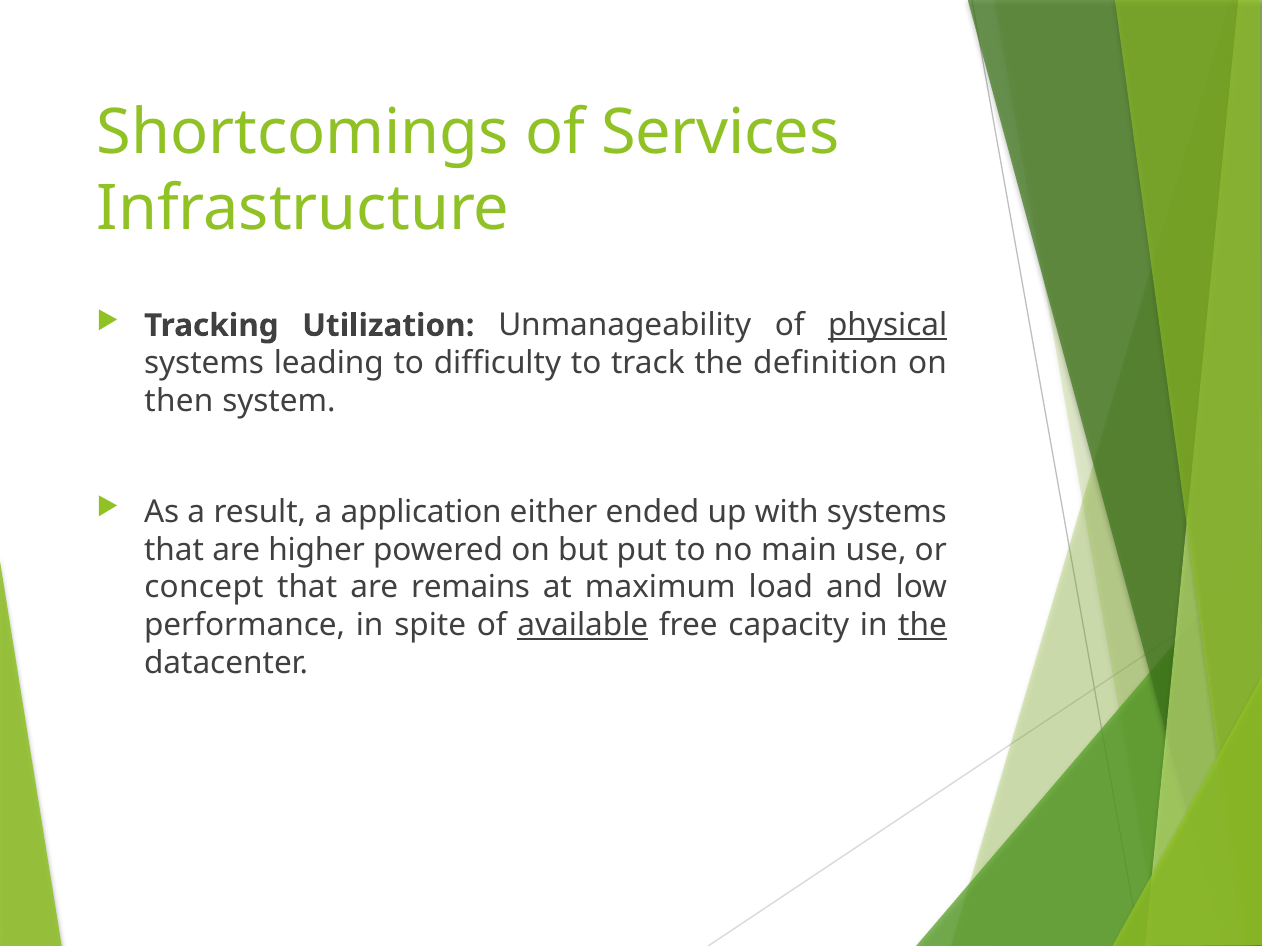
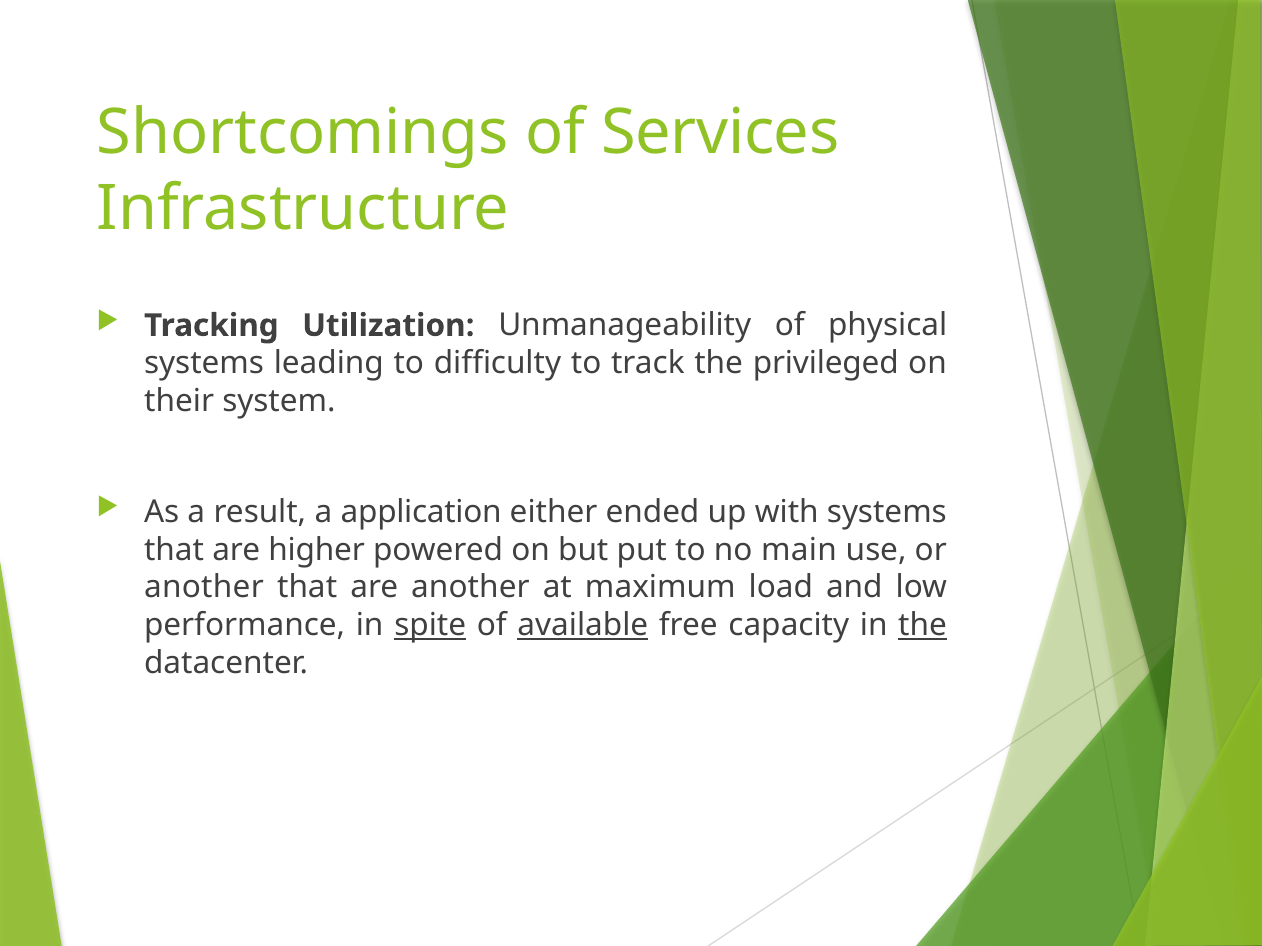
physical underline: present -> none (888, 326)
definition: definition -> privileged (826, 364)
then: then -> their (179, 401)
concept: concept -> another (204, 588)
are remains: remains -> another (470, 588)
spite underline: none -> present (430, 626)
